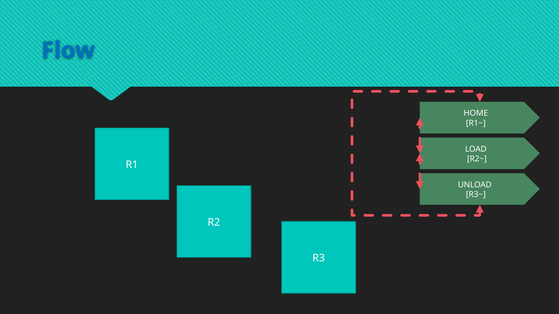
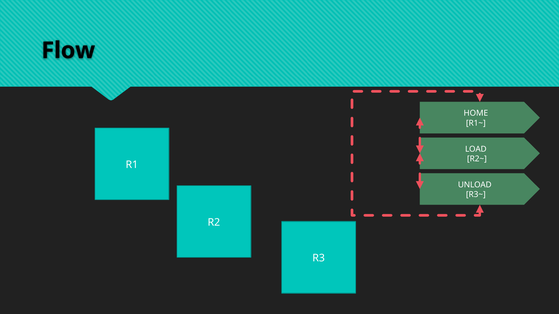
Flow colour: blue -> black (68, 51)
